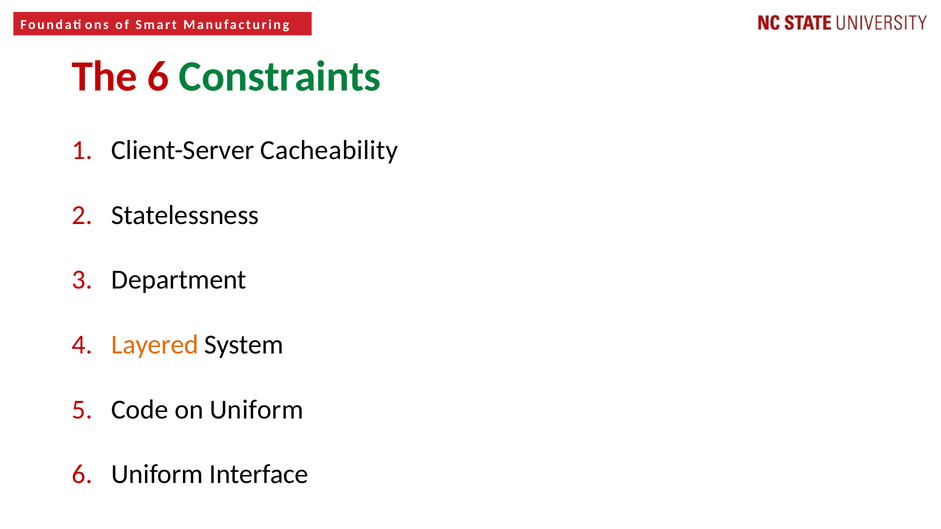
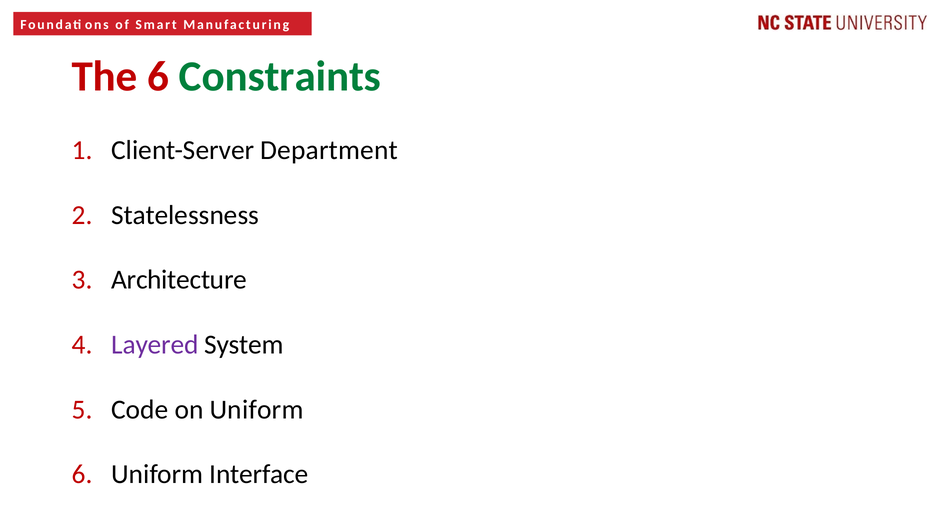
Cacheability: Cacheability -> Department (329, 150)
Department: Department -> Architecture (179, 280)
Layered colour: orange -> purple (155, 345)
